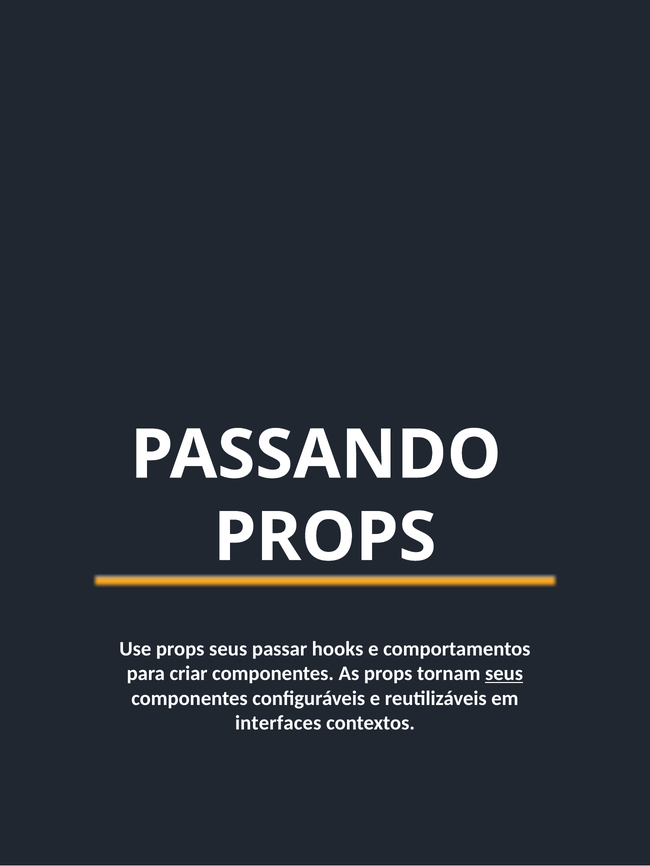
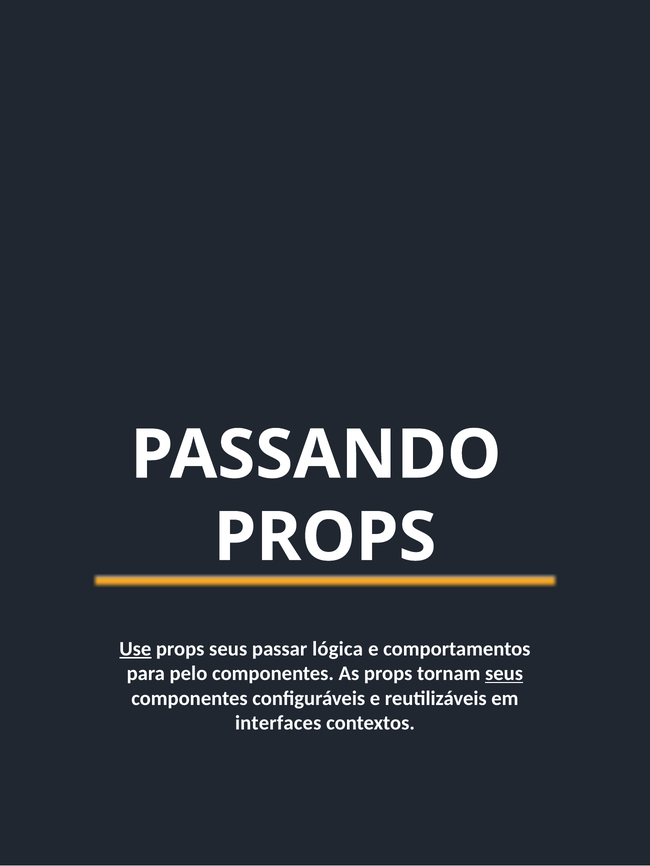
Use underline: none -> present (135, 649)
hooks: hooks -> lógica (338, 649)
criar: criar -> pelo (188, 674)
